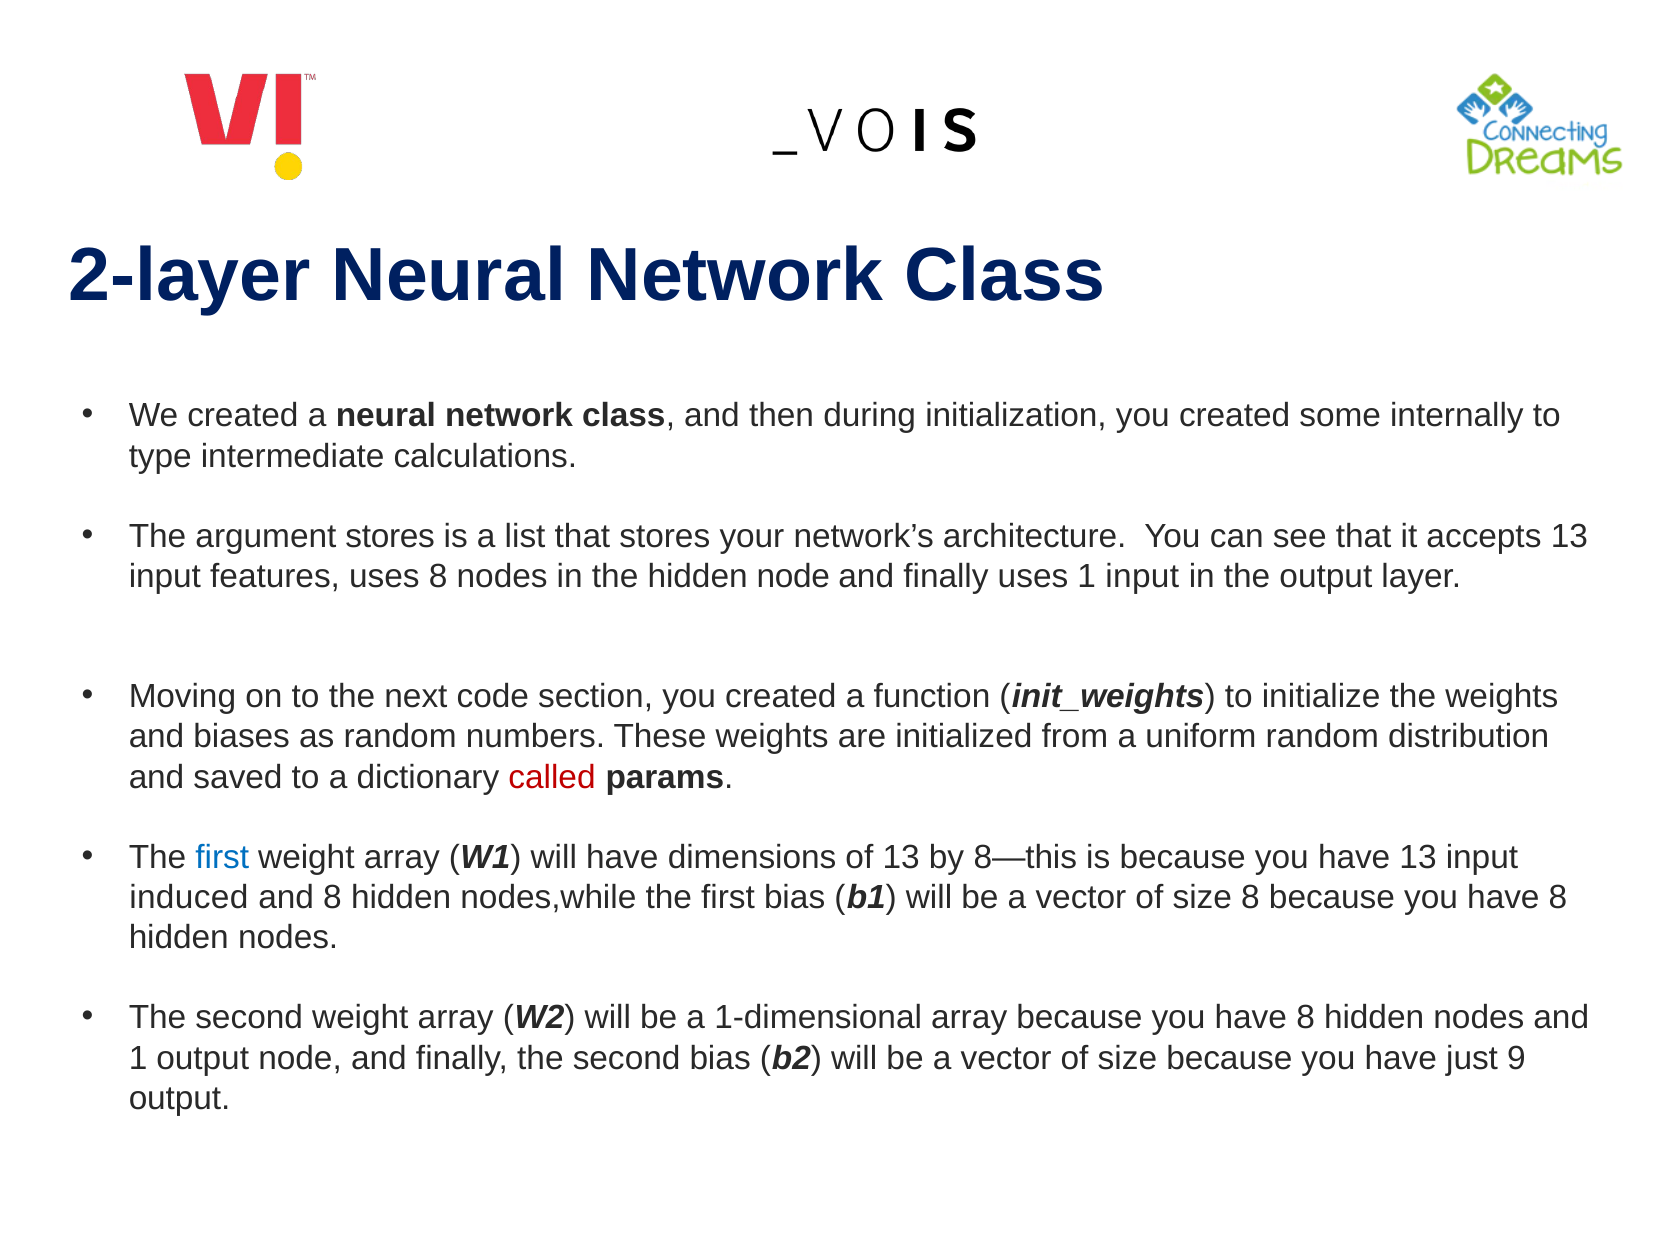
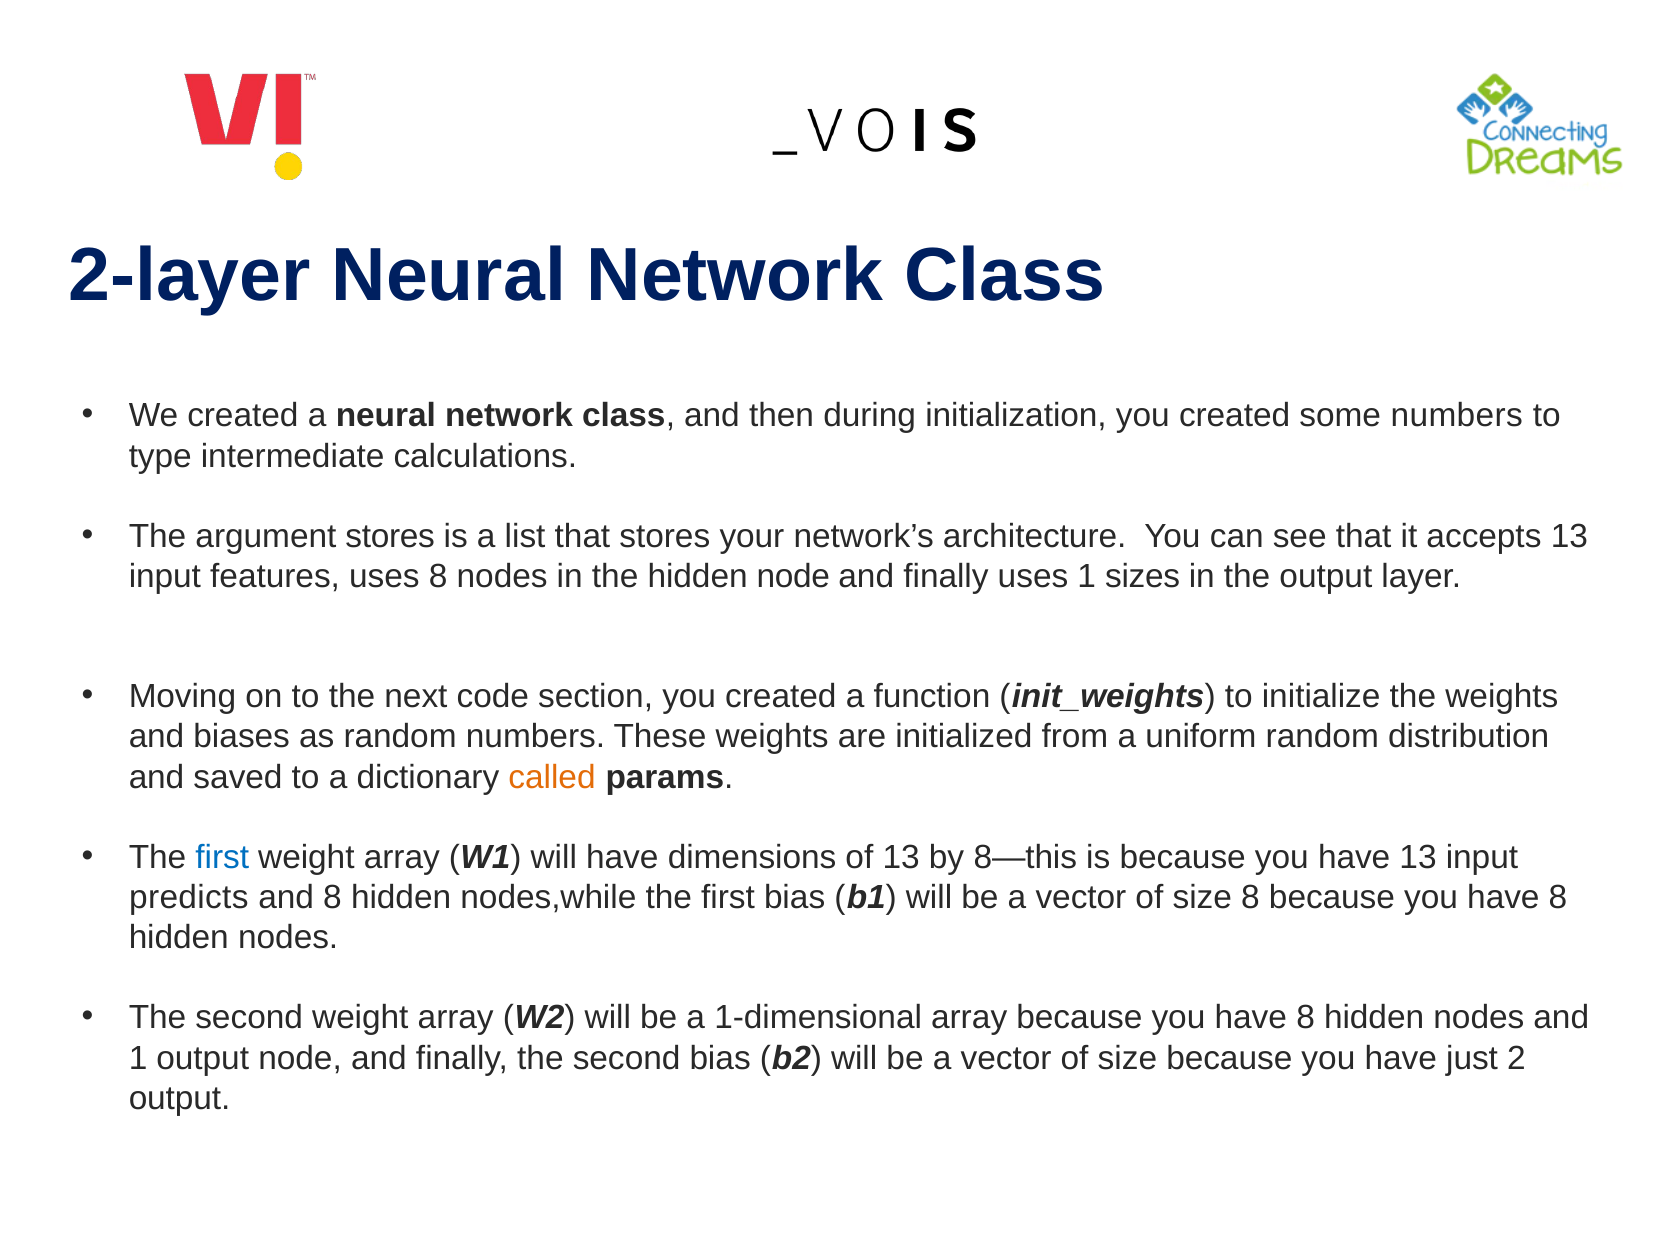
some internally: internally -> numbers (1457, 416)
1 input: input -> sizes (1143, 576)
called colour: red -> orange (552, 777)
induced: induced -> predicts (189, 897)
9: 9 -> 2 (1516, 1058)
